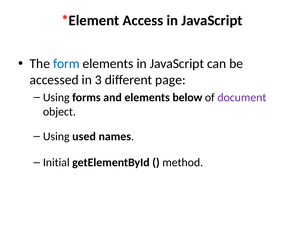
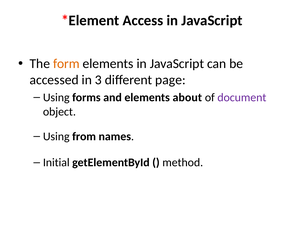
form colour: blue -> orange (66, 64)
below: below -> about (187, 97)
used: used -> from (84, 136)
